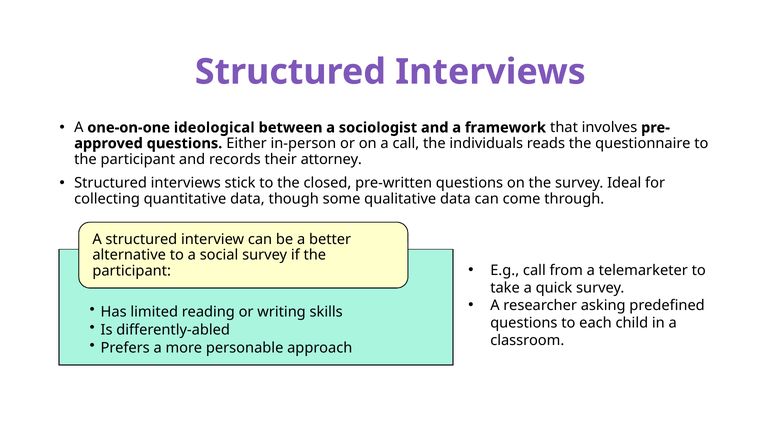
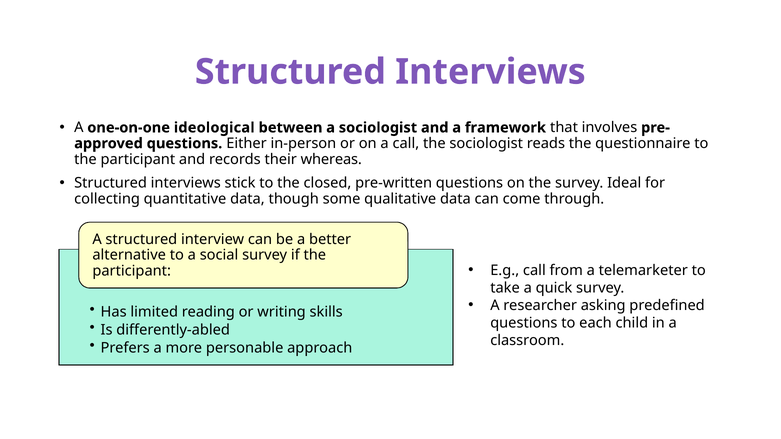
the individuals: individuals -> sociologist (486, 144)
attorney: attorney -> whereas (331, 159)
